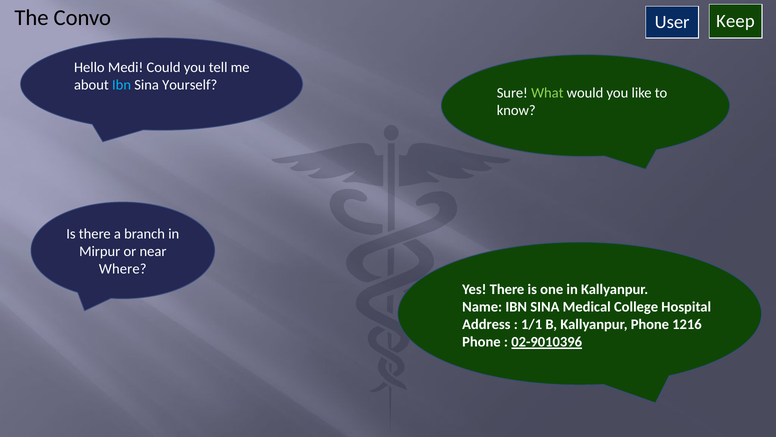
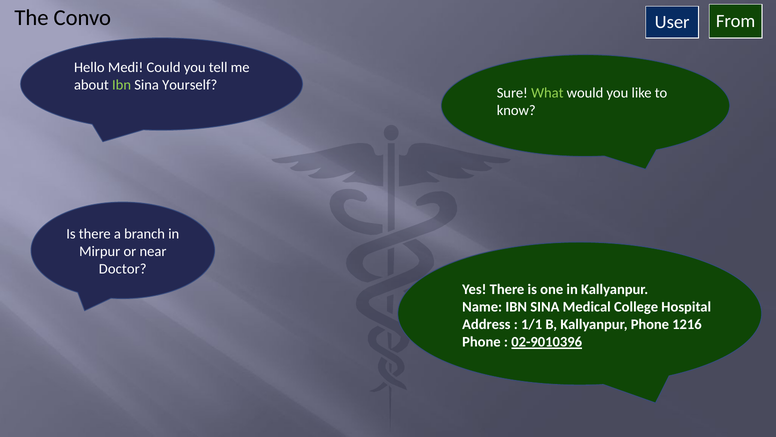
Keep: Keep -> From (736, 21)
Ibn colour: light blue -> light green (122, 85)
Where: Where -> Doctor (123, 269)
